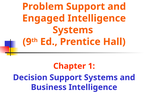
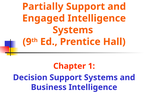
Problem: Problem -> Partially (43, 7)
